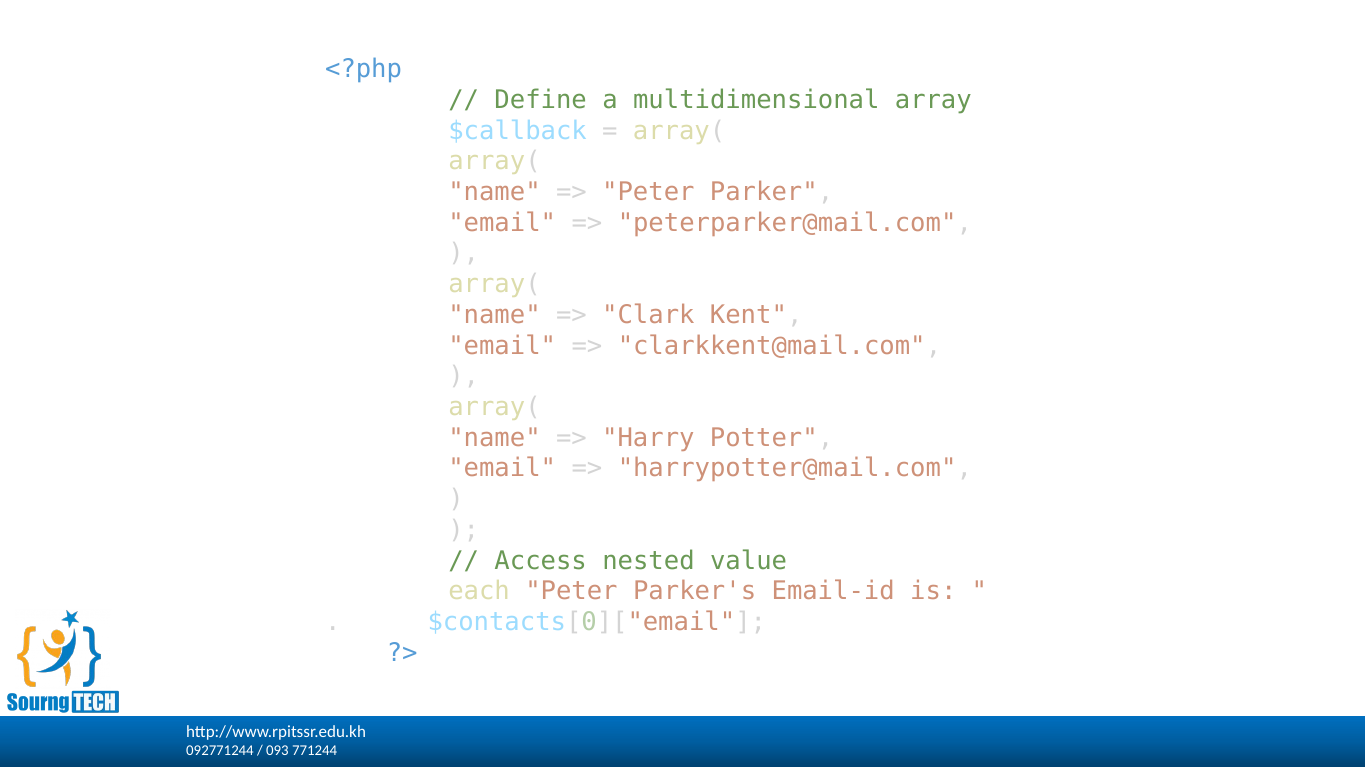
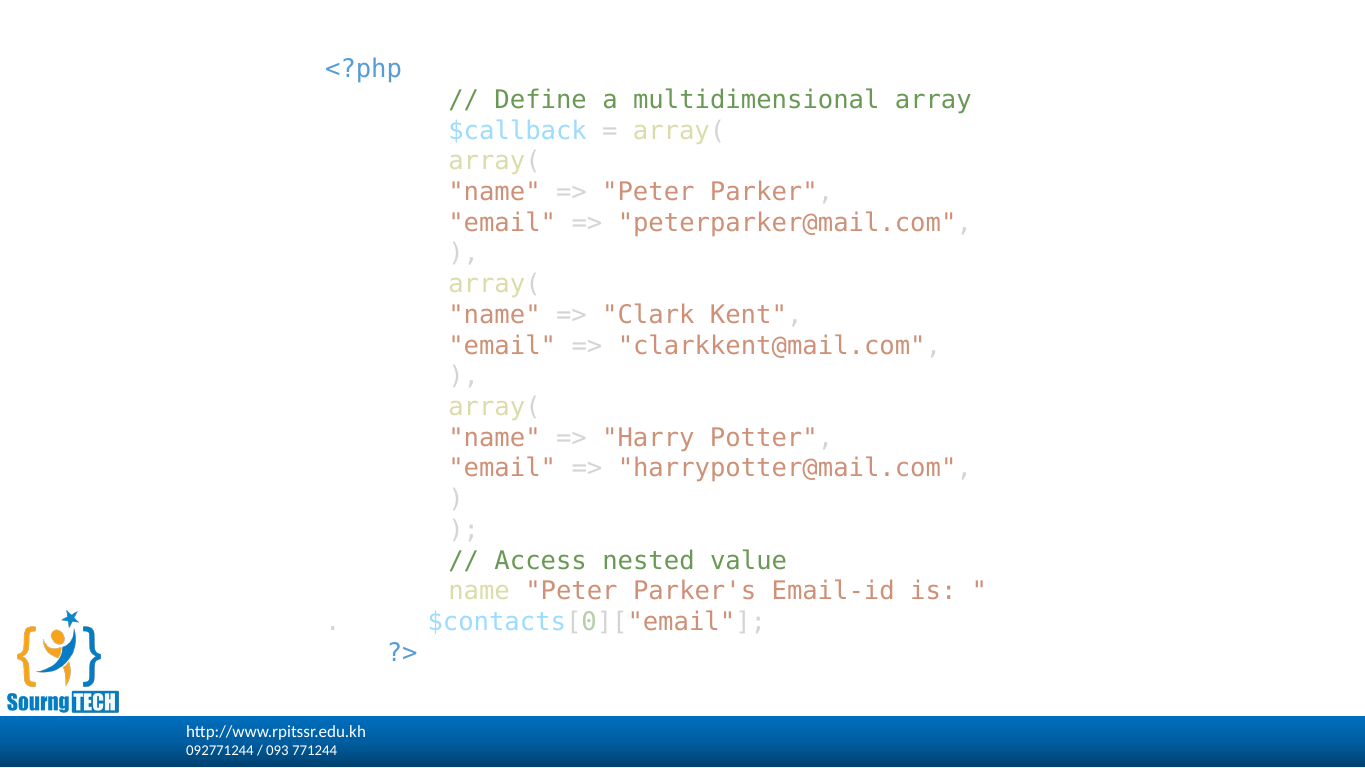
each: each -> name (479, 591)
